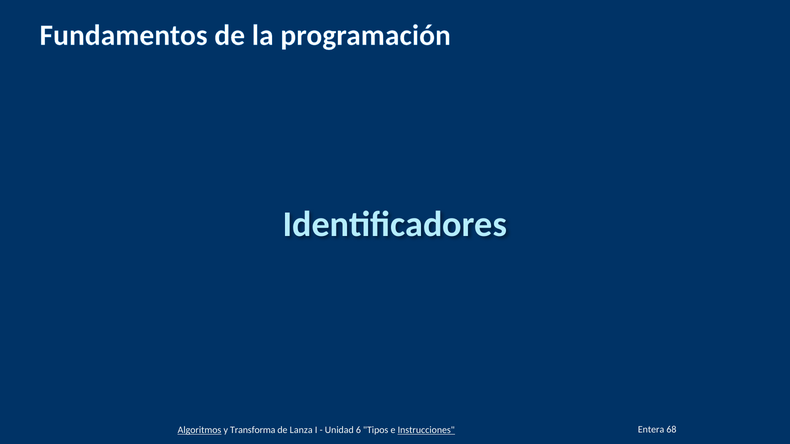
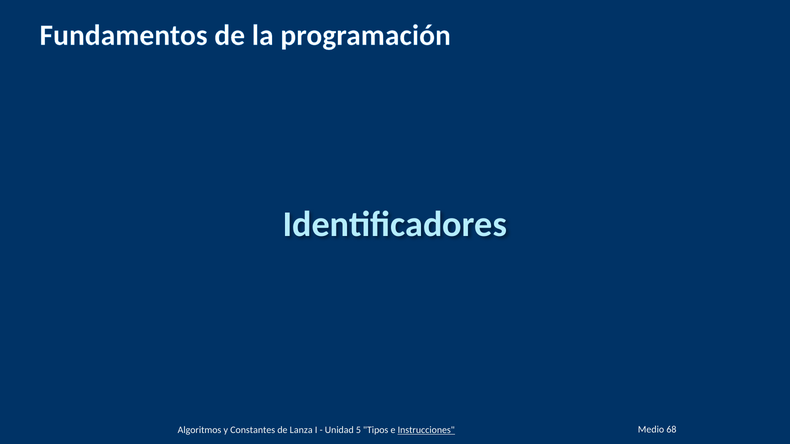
Entera: Entera -> Medio (651, 430)
Algoritmos underline: present -> none (200, 430)
Transforma: Transforma -> Constantes (253, 430)
6: 6 -> 5 (358, 430)
